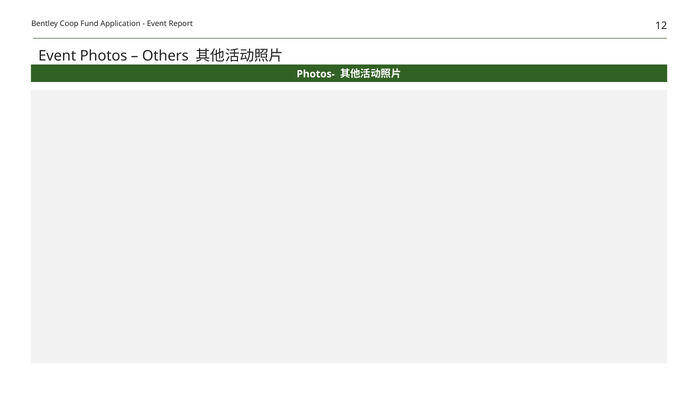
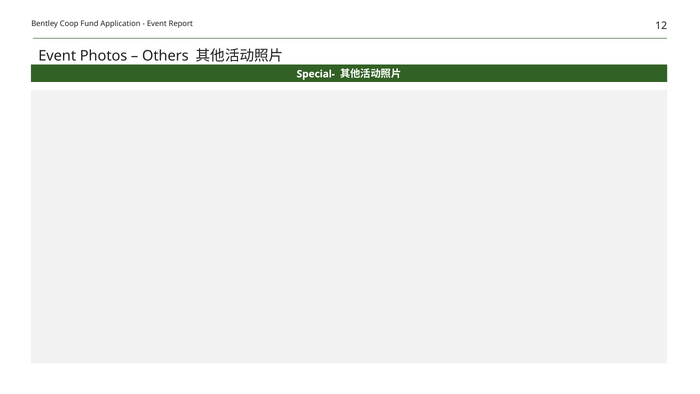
Photos-: Photos- -> Special- (316, 74)
